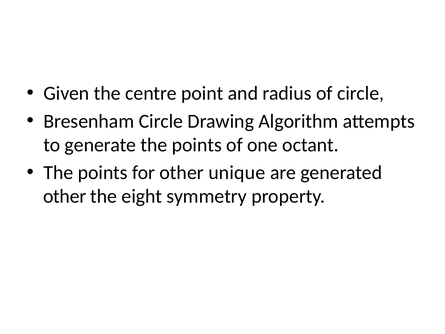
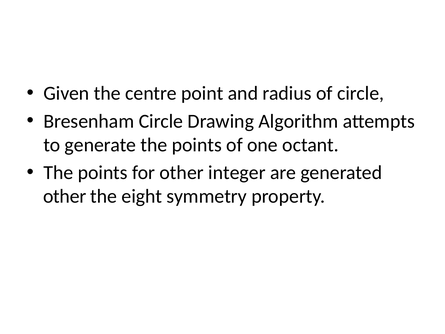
unique: unique -> integer (237, 172)
